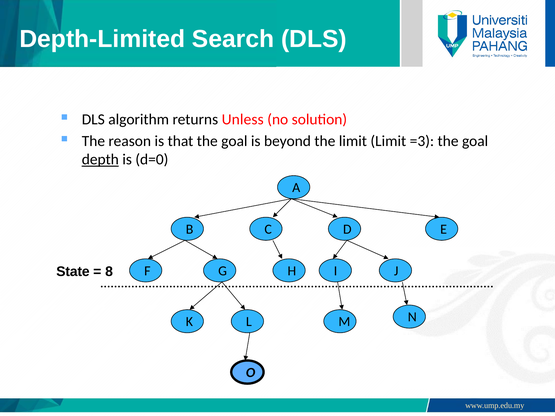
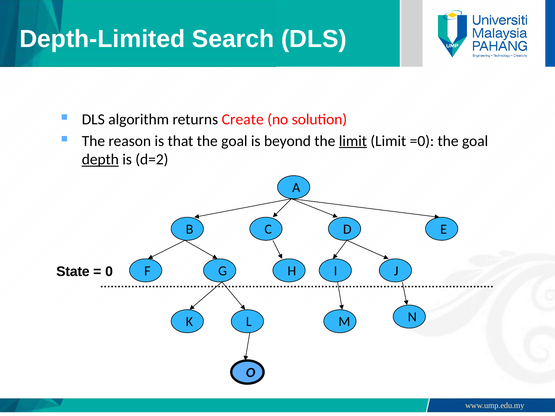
Unless: Unless -> Create (243, 119)
limit underline: none -> present (353, 141)
=3: =3 -> =0 (422, 141)
d=0: d=0 -> d=2 (152, 160)
8: 8 -> 0 (109, 272)
